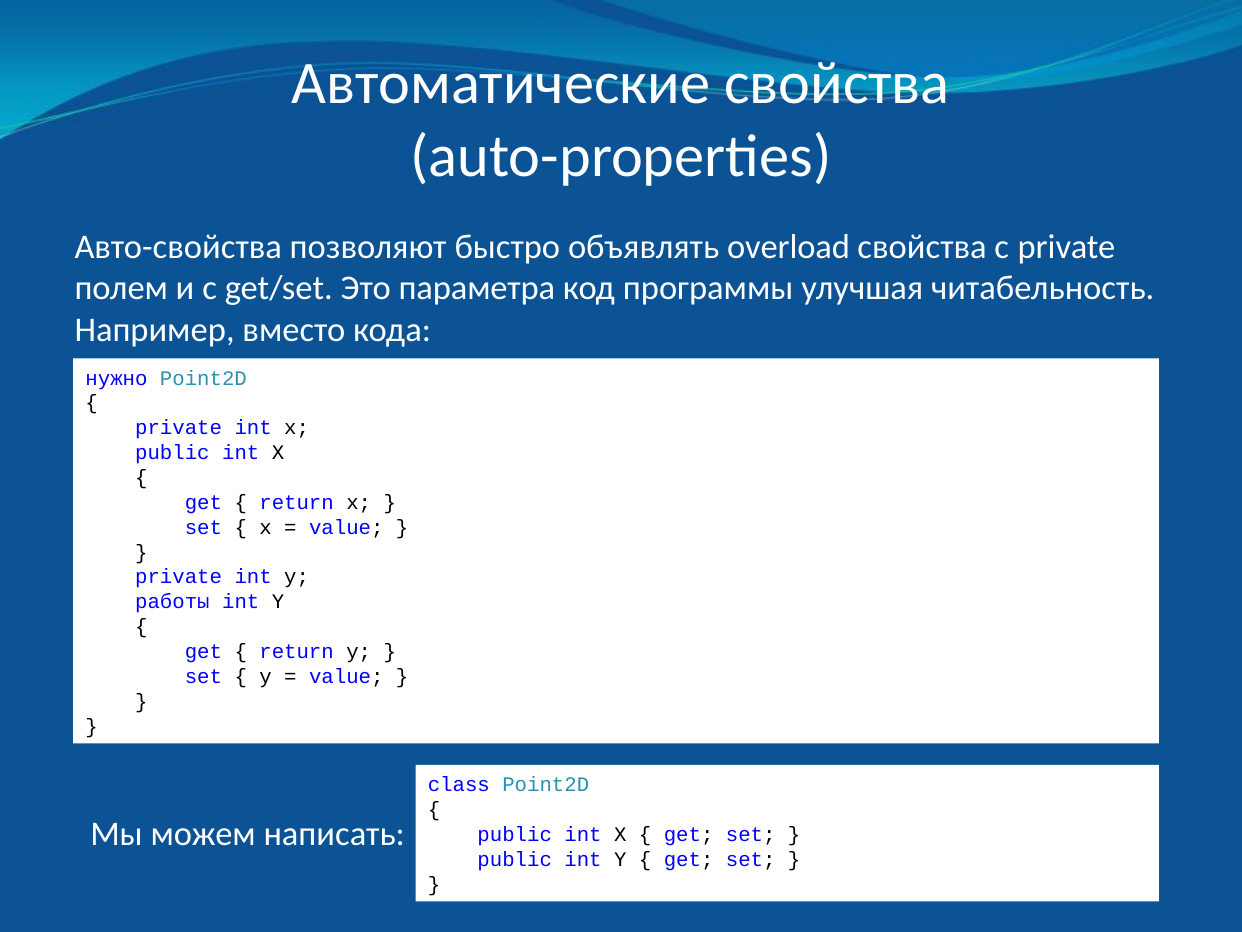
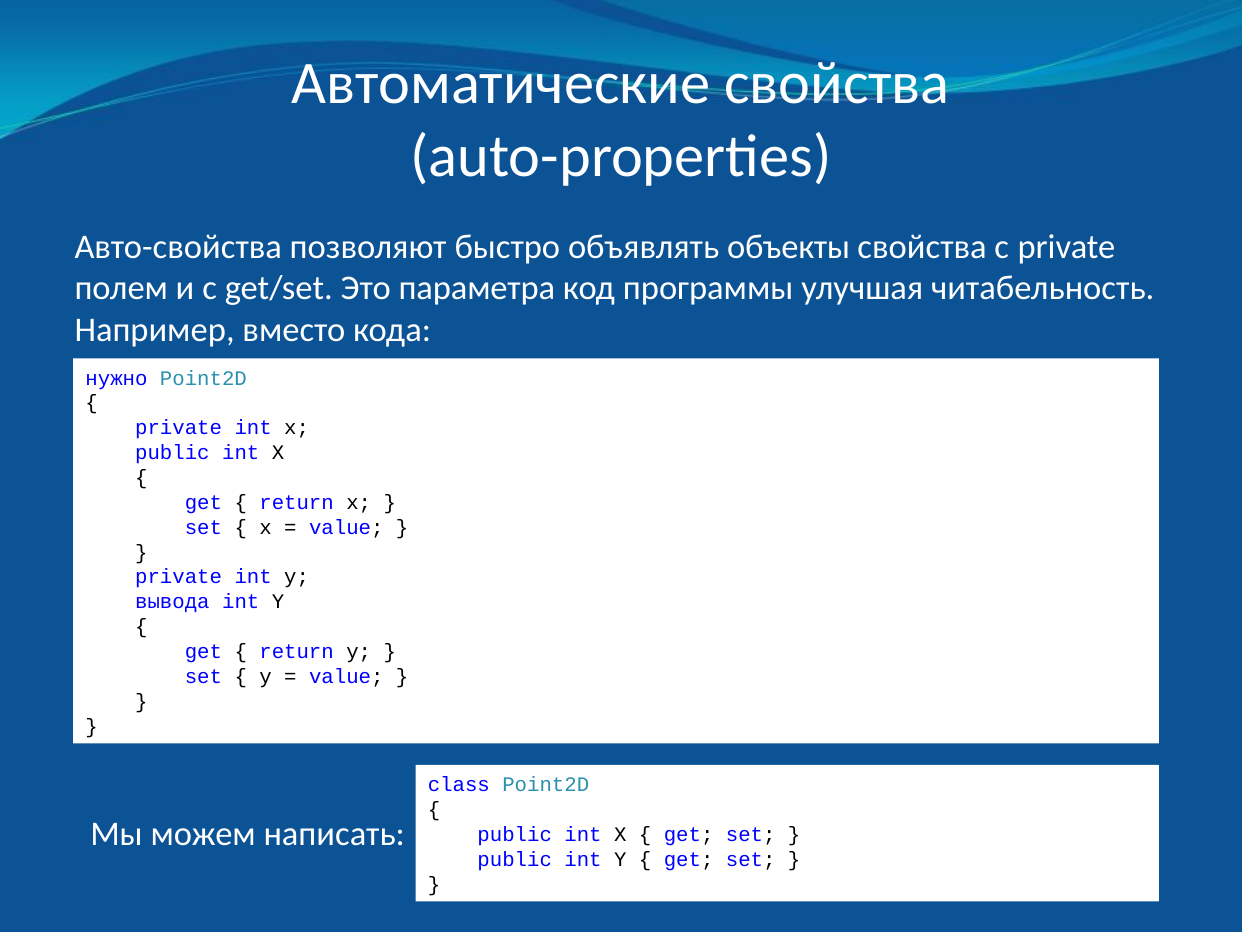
overload: overload -> объекты (789, 247)
работы: работы -> вывода (172, 602)
